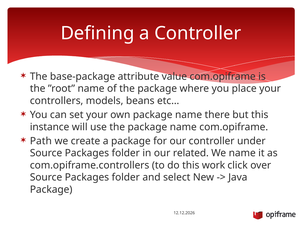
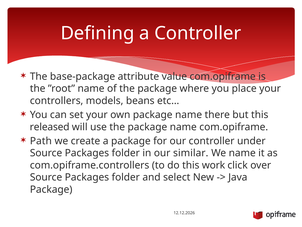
instance: instance -> released (50, 127)
related: related -> similar (191, 153)
